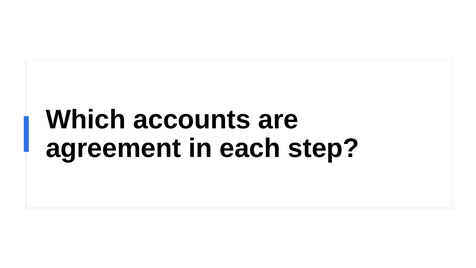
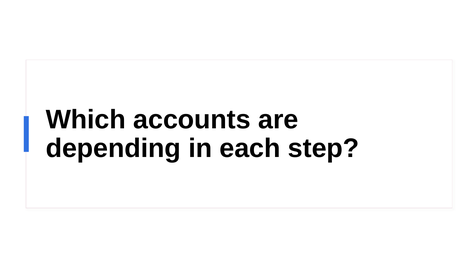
agreement: agreement -> depending (113, 148)
